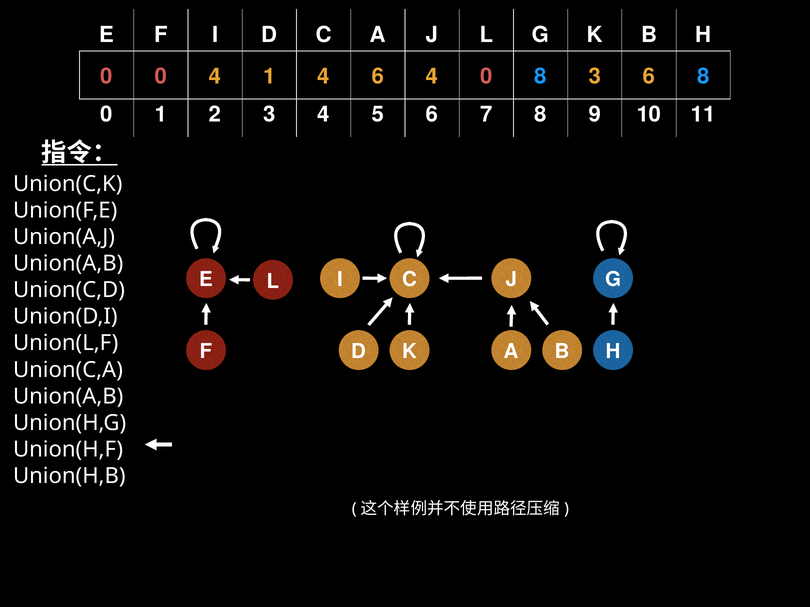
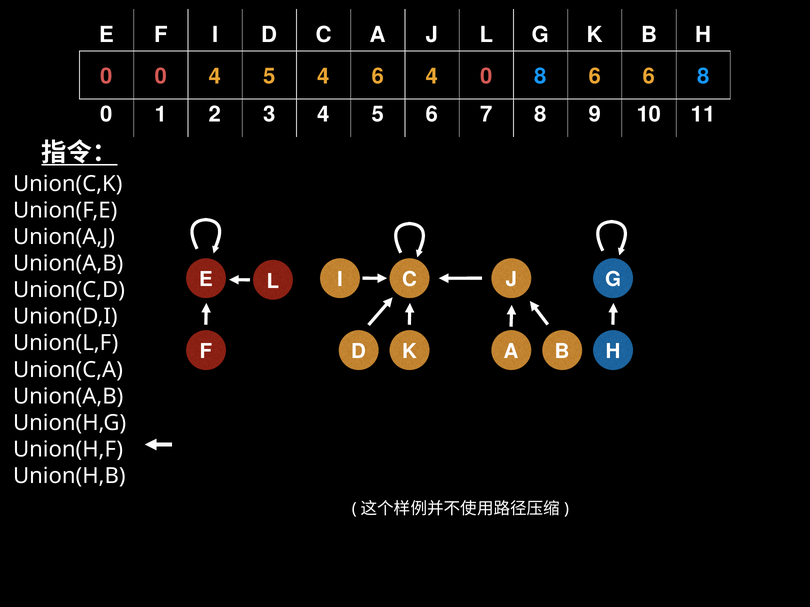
0 4 1: 1 -> 5 (269, 77)
8 3: 3 -> 6 (595, 77)
